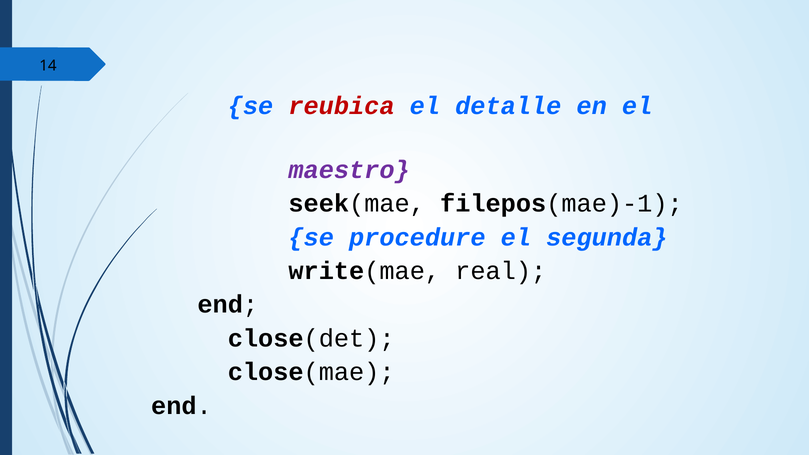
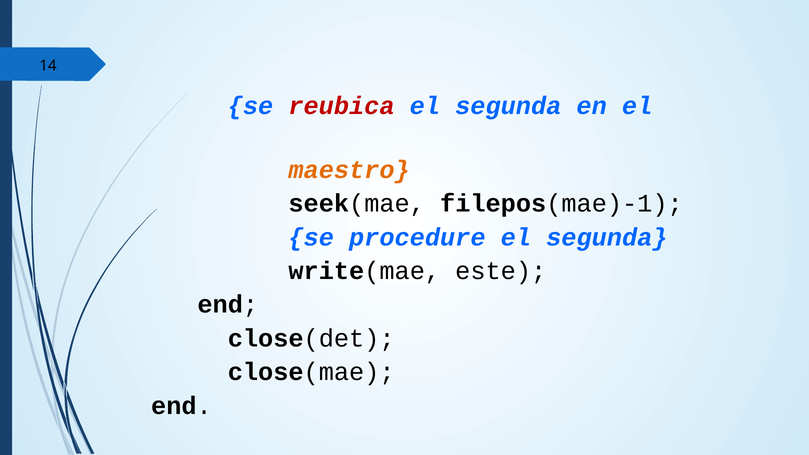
detalle: detalle -> segunda (508, 106)
maestro colour: purple -> orange (349, 170)
real: real -> este (501, 271)
